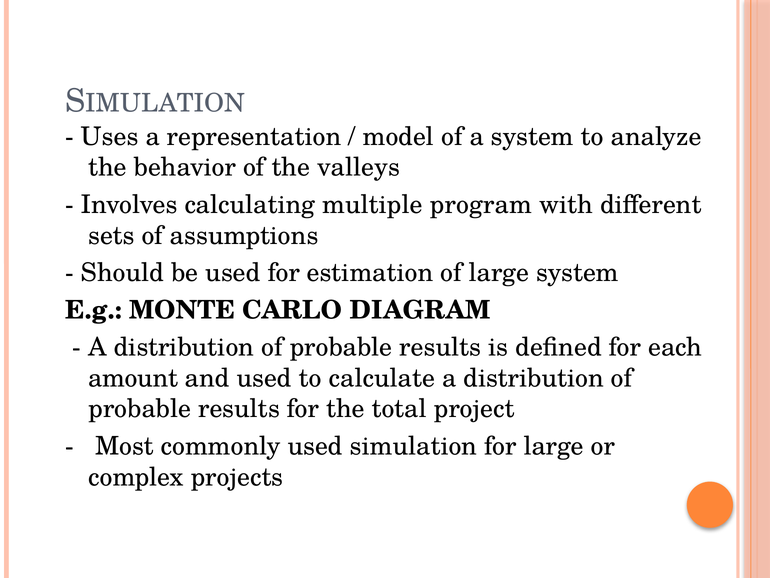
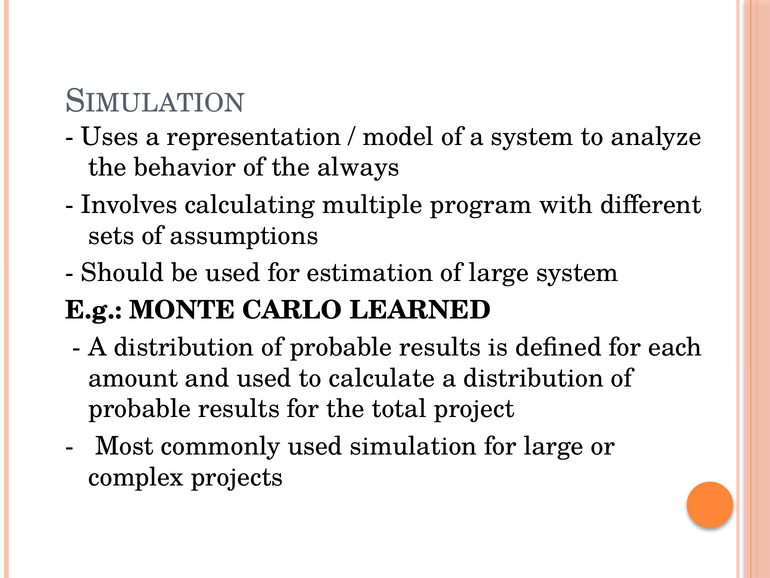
valleys: valleys -> always (358, 167)
DIAGRAM: DIAGRAM -> LEARNED (420, 310)
